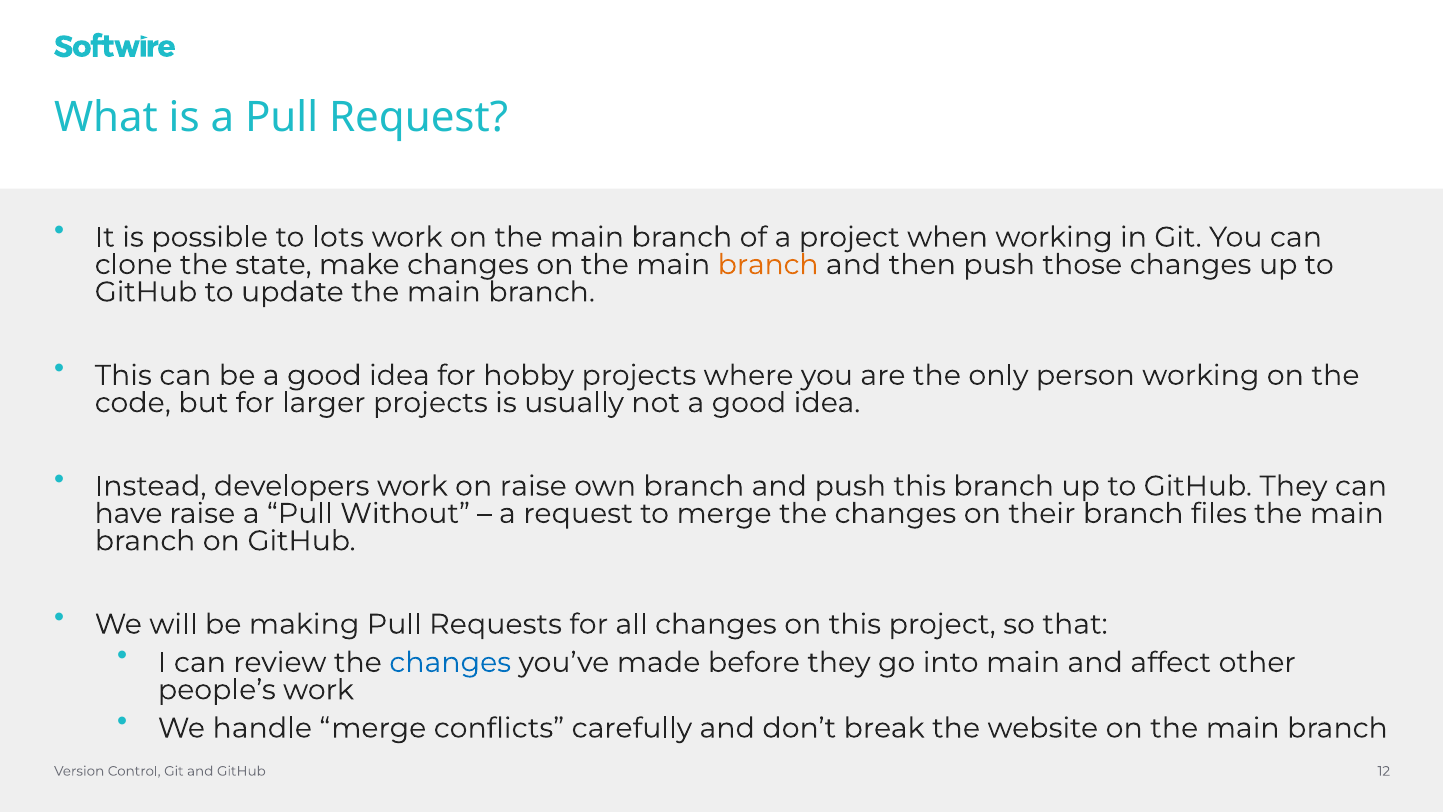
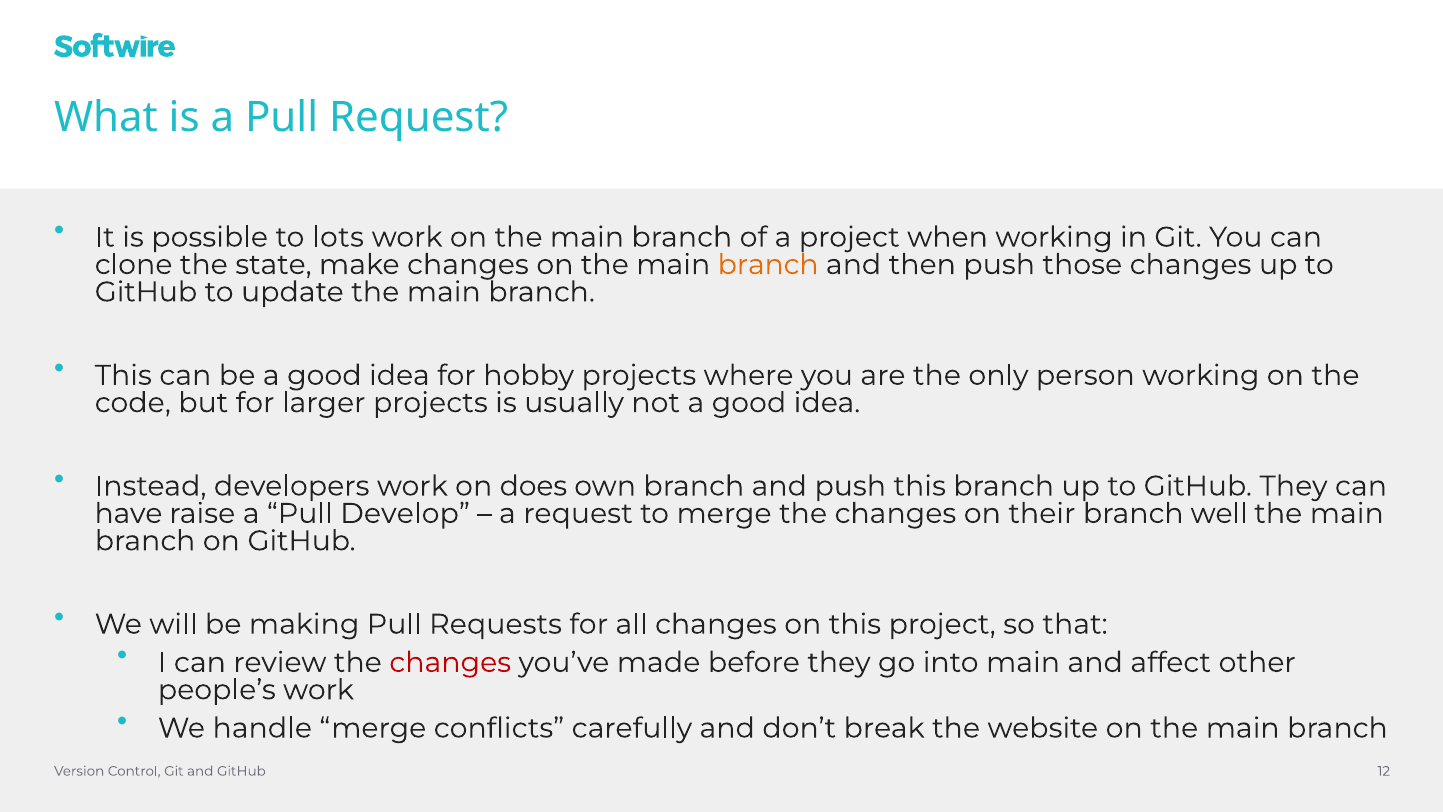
on raise: raise -> does (533, 486)
Without: Without -> Develop (405, 513)
files: files -> well (1219, 513)
changes colour: blue -> red (450, 662)
